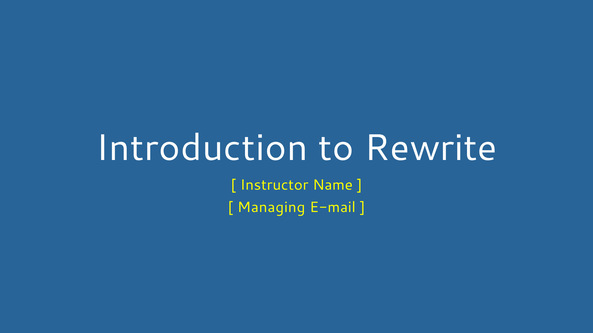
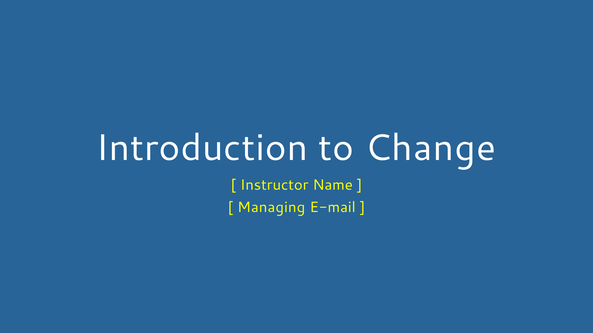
Rewrite: Rewrite -> Change (430, 148)
